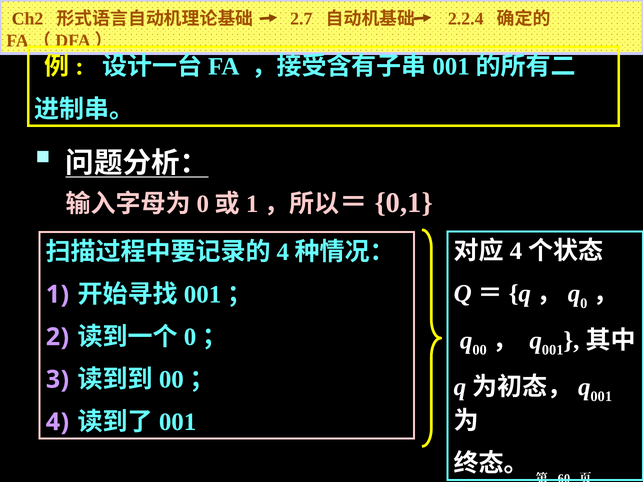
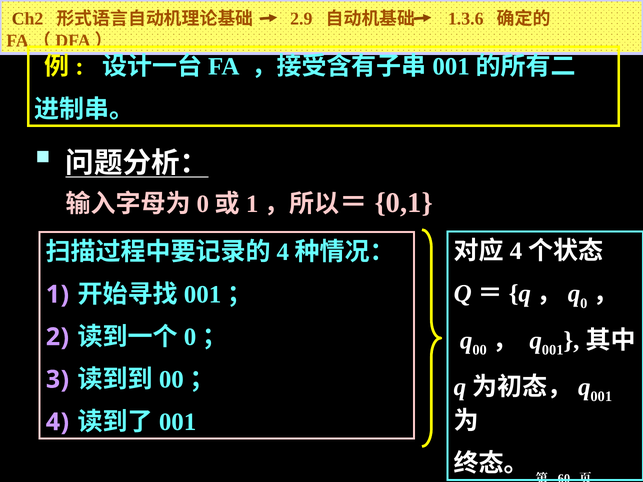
2.7: 2.7 -> 2.9 (301, 19)
2.2.4: 2.2.4 -> 1.3.6 (466, 19)
